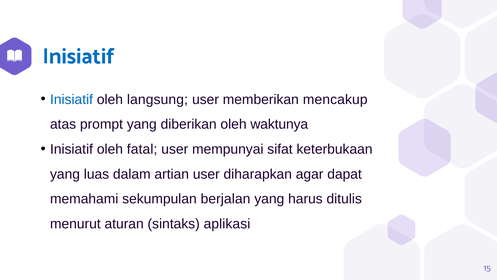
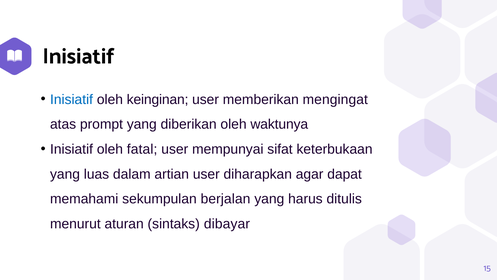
Inisiatif colour: blue -> black (78, 56)
langsung: langsung -> keinginan (158, 99)
mencakup: mencakup -> mengingat (335, 99)
aplikasi: aplikasi -> dibayar (227, 224)
